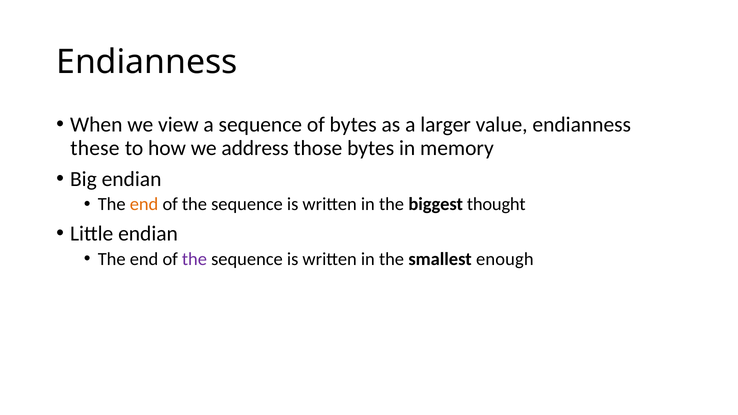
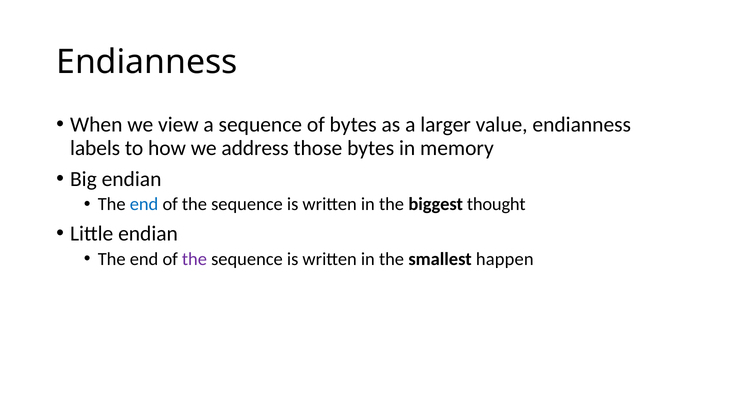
these: these -> labels (95, 148)
end colour: orange -> blue (144, 204)
enough: enough -> happen (505, 259)
